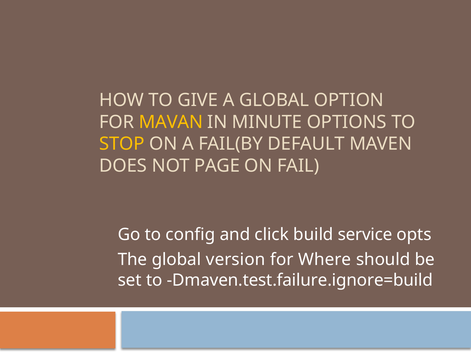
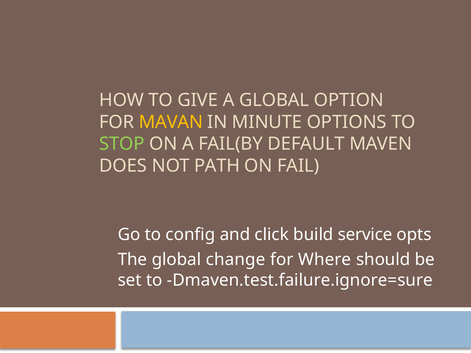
STOP colour: yellow -> light green (122, 144)
PAGE: PAGE -> PATH (217, 166)
version: version -> change (236, 260)
Dmaven.test.failure.ignore=build: Dmaven.test.failure.ignore=build -> Dmaven.test.failure.ignore=sure (300, 280)
